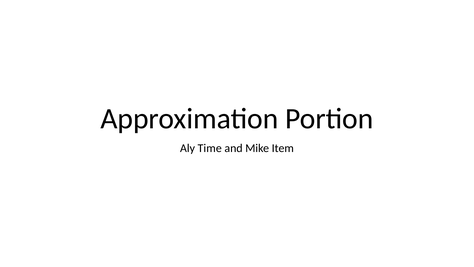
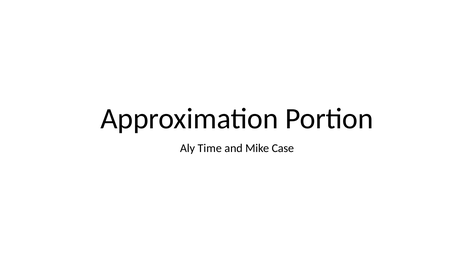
Item: Item -> Case (283, 148)
